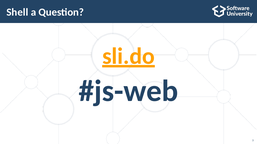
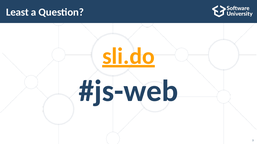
Shell: Shell -> Least (17, 12)
